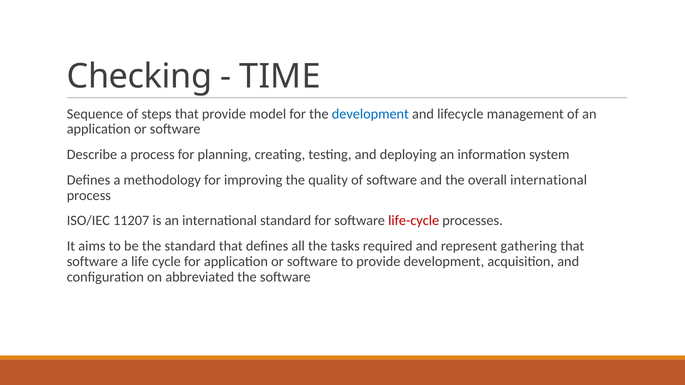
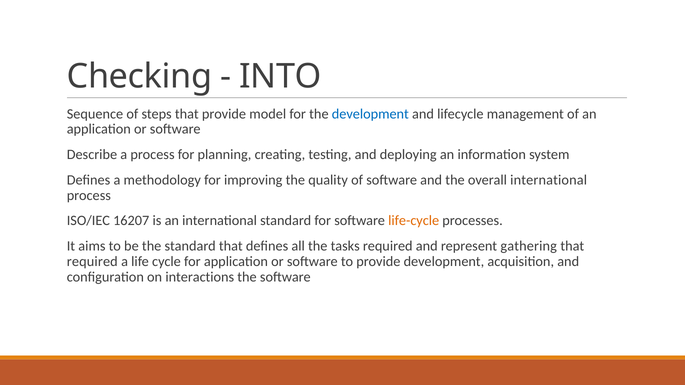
TIME: TIME -> INTO (280, 77)
11207: 11207 -> 16207 (131, 221)
life-cycle colour: red -> orange (414, 221)
software: software -> required (92, 262)
abbreviated: abbreviated -> interactions (200, 277)
